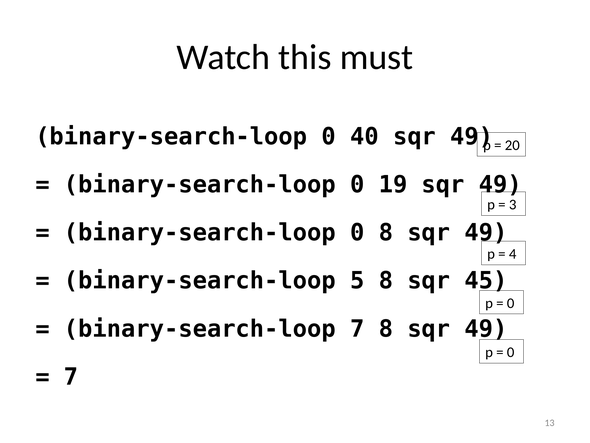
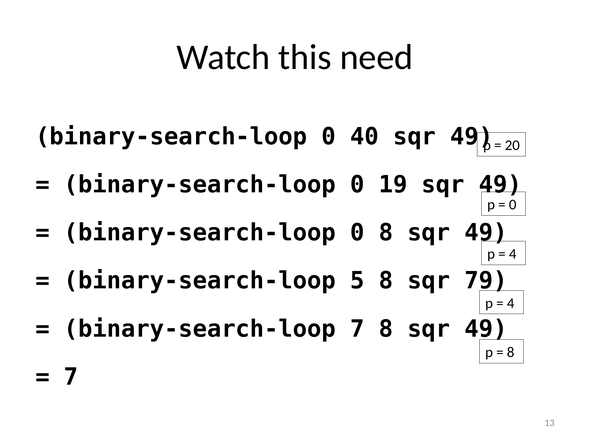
must: must -> need (376, 57)
3: 3 -> 0 (513, 205)
45: 45 -> 79 (486, 280)
0: 0 -> 4 (511, 303)
0: 0 -> 8 (511, 352)
